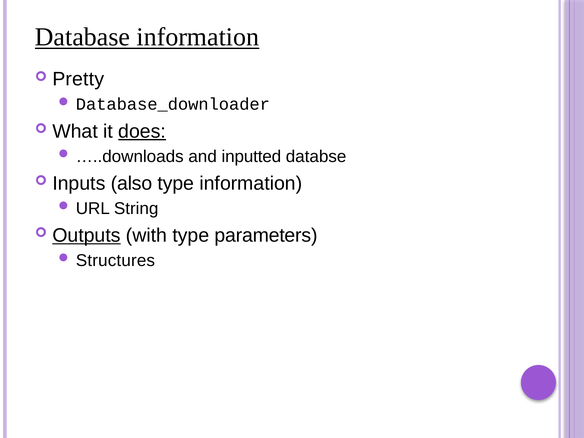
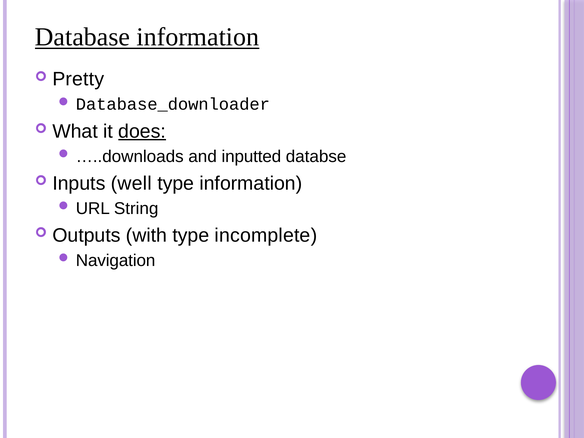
also: also -> well (131, 183)
Outputs underline: present -> none (87, 235)
parameters: parameters -> incomplete (266, 235)
Structures: Structures -> Navigation (116, 261)
